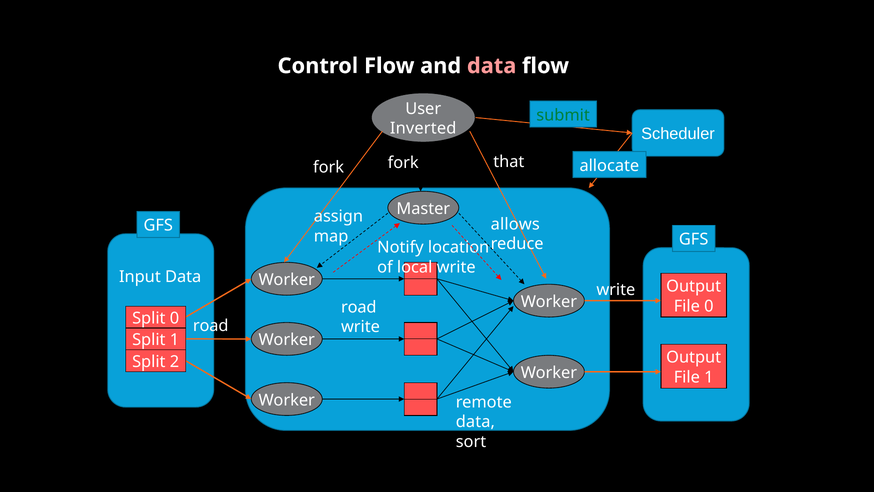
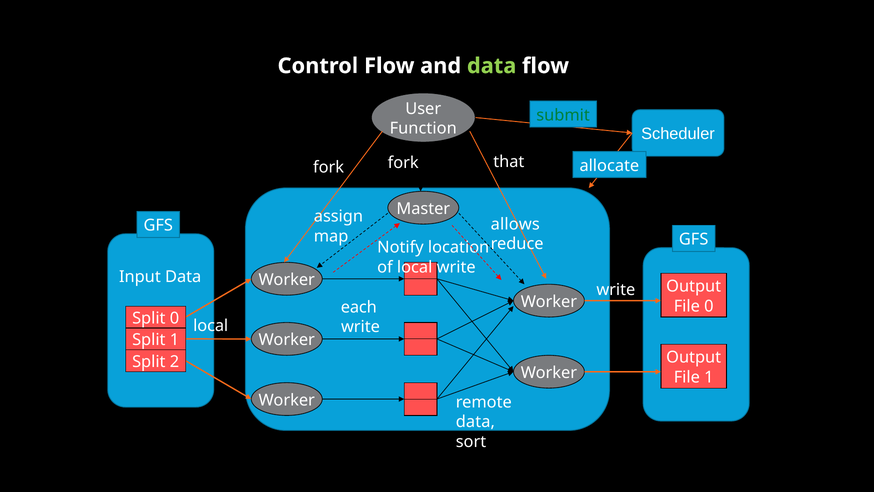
data colour: pink -> light green (492, 66)
Inverted: Inverted -> Function (423, 128)
road: road -> each (359, 307)
road: road -> local (211, 326)
